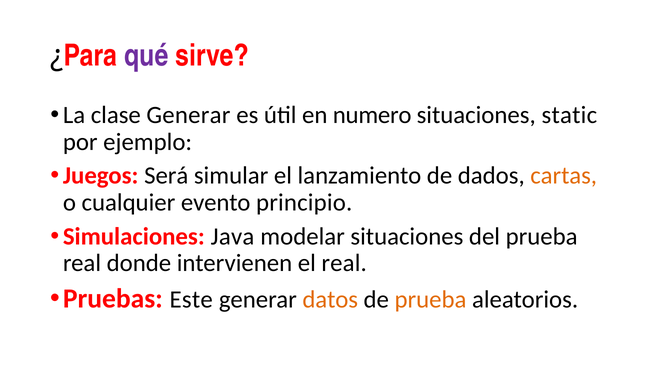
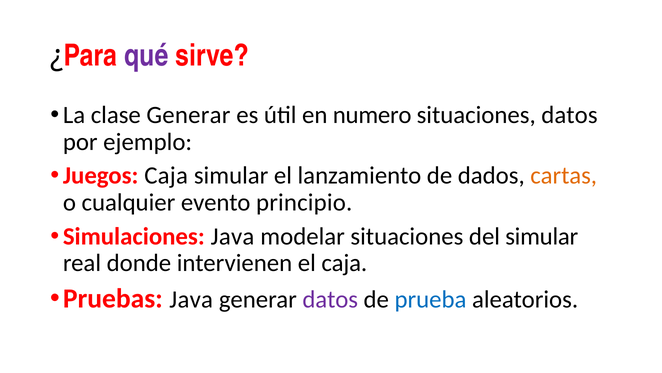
situaciones static: static -> datos (569, 115)
Juegos Será: Será -> Caja (166, 175)
del prueba: prueba -> simular (542, 236)
el real: real -> caja (344, 263)
Pruebas Este: Este -> Java (191, 299)
datos colour: orange -> purple (330, 299)
prueba colour: orange -> blue (431, 299)
